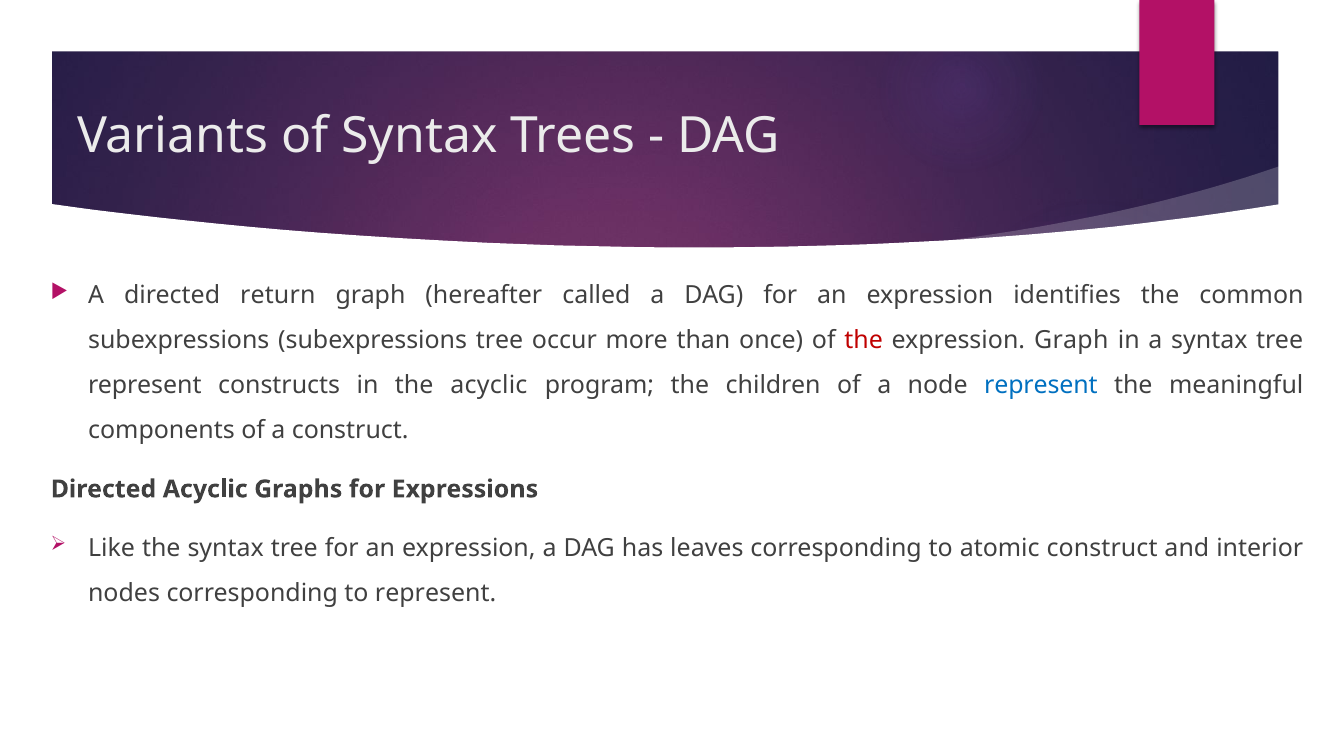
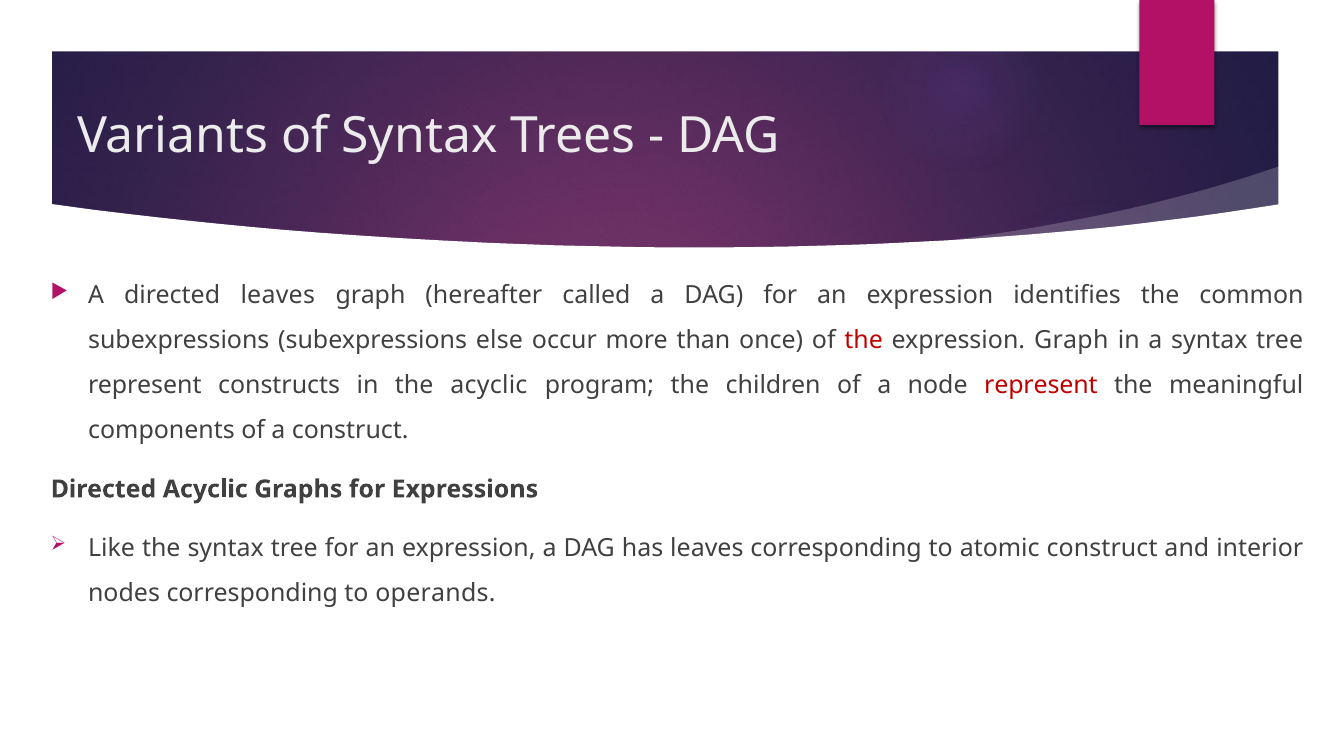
directed return: return -> leaves (278, 295)
subexpressions tree: tree -> else (499, 340)
represent colour: blue -> red (1041, 385)
to represent: represent -> operands (435, 593)
